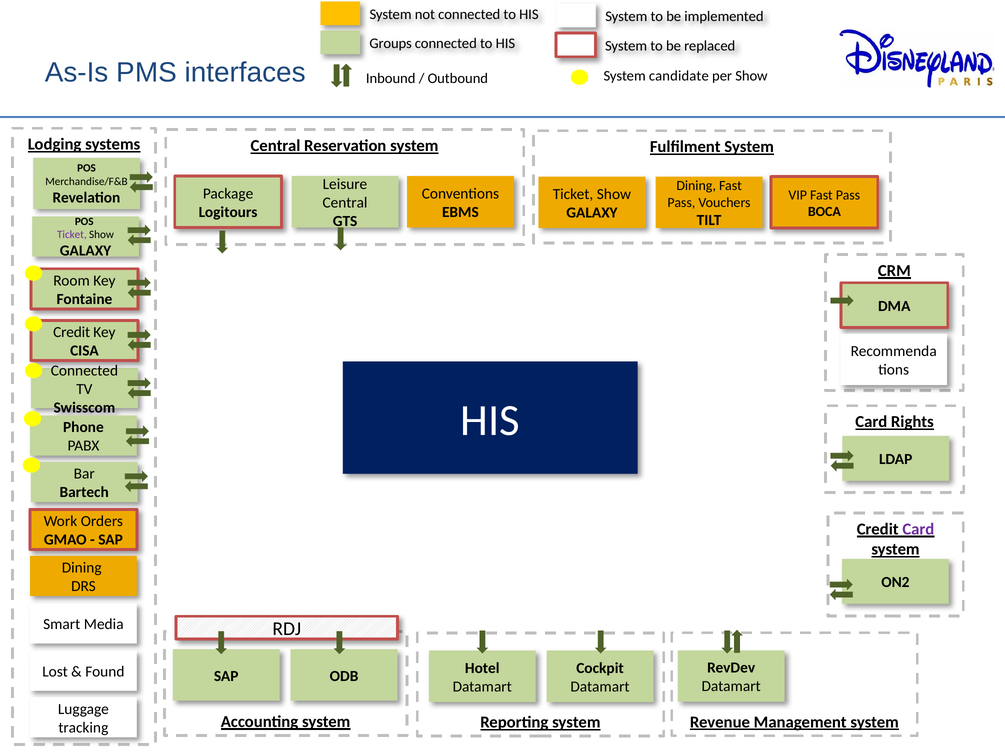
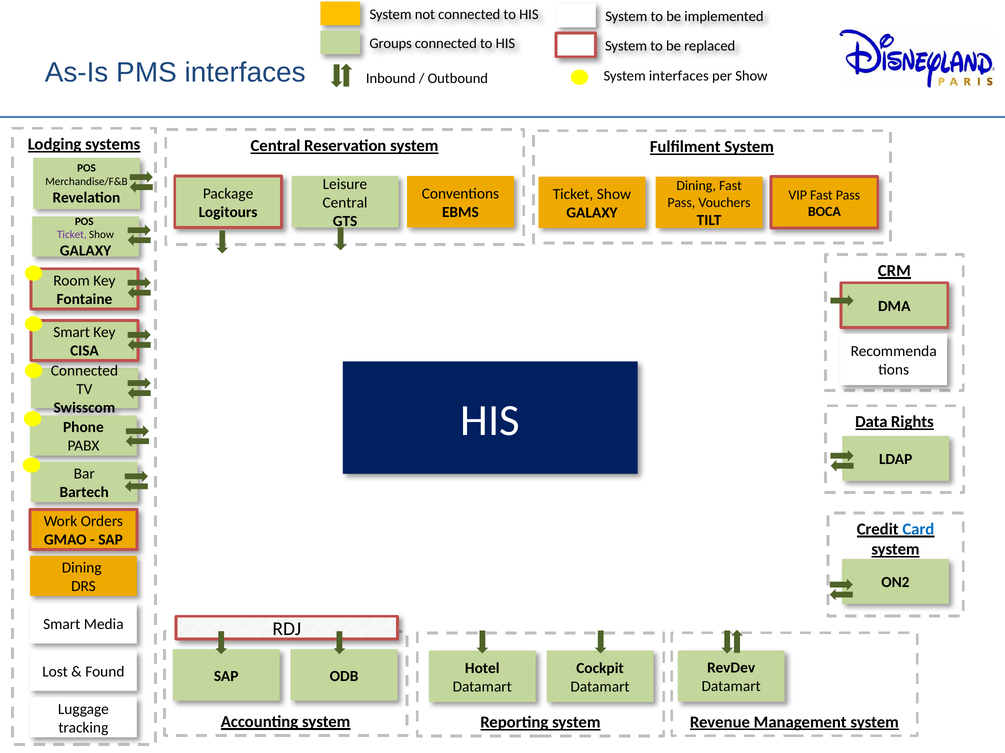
System candidate: candidate -> interfaces (679, 76)
Credit: Credit -> Smart (72, 333)
Card: Card -> Data (871, 422)
Card colour: purple -> blue (918, 530)
